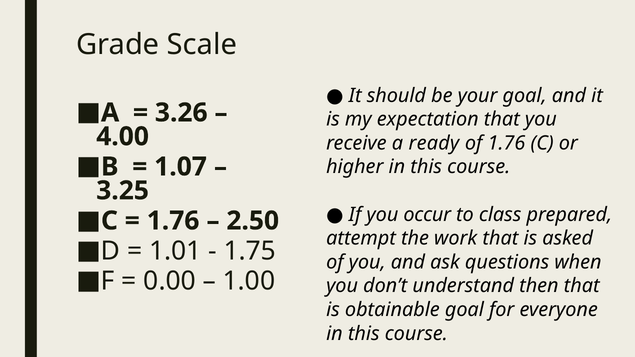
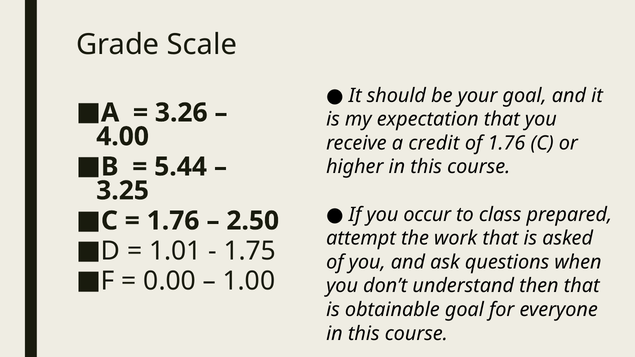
ready: ready -> credit (434, 143)
1.07: 1.07 -> 5.44 (181, 167)
